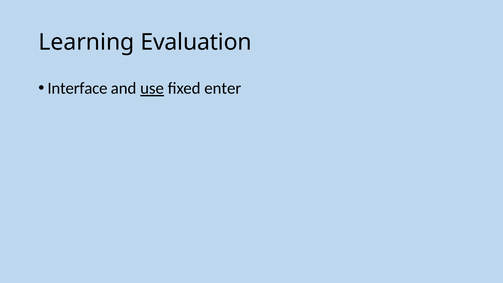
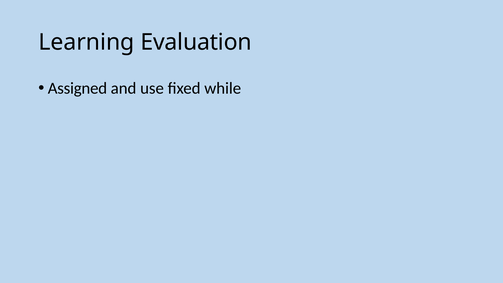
Interface: Interface -> Assigned (77, 88)
use underline: present -> none (152, 88)
enter: enter -> while (223, 88)
